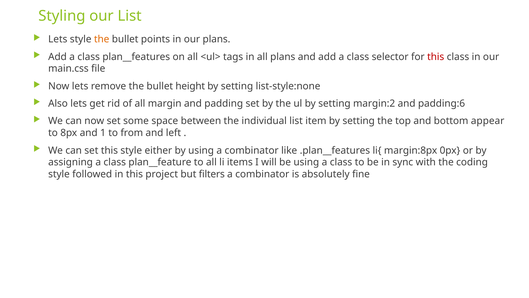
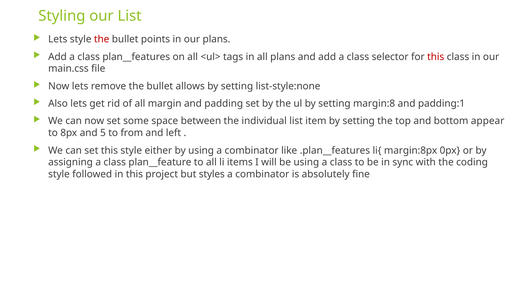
the colour: orange -> red (102, 39)
height: height -> allows (190, 86)
margin:2: margin:2 -> margin:8 (374, 103)
padding:6: padding:6 -> padding:1 (442, 103)
1: 1 -> 5 (103, 133)
filters: filters -> styles (212, 174)
